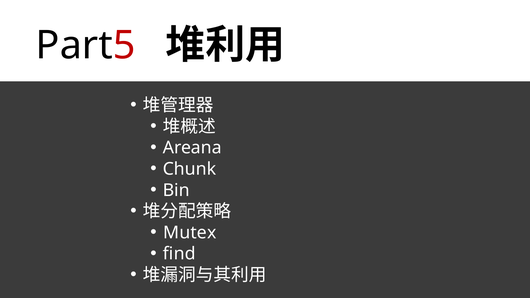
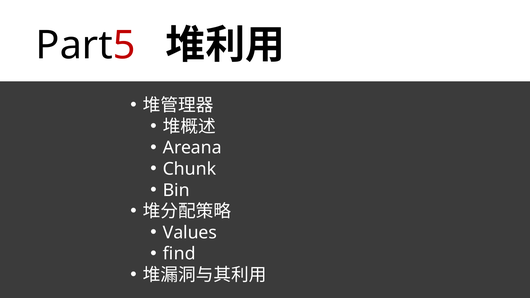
Mutex: Mutex -> Values (190, 233)
